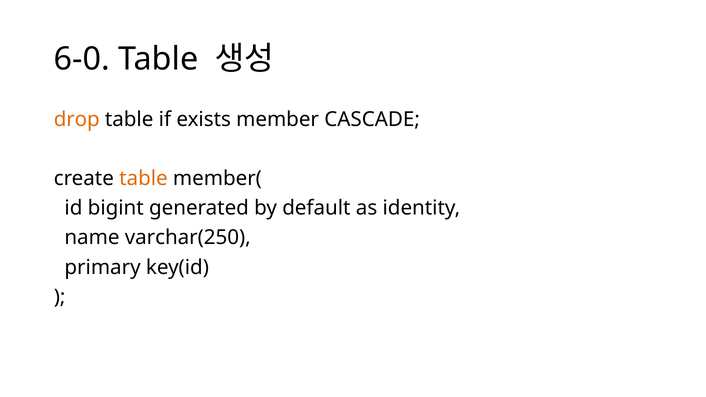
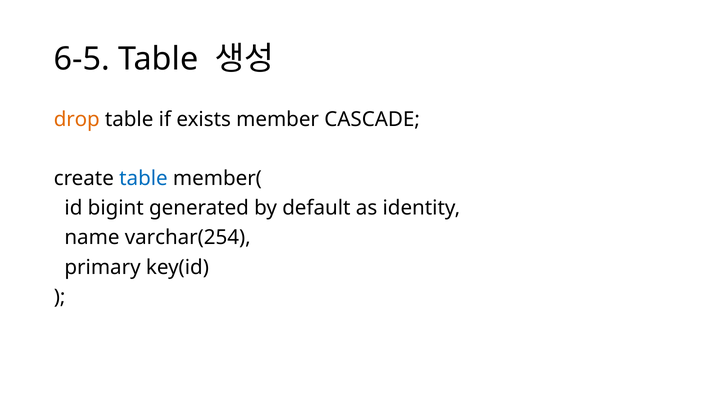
6-0: 6-0 -> 6-5 (82, 59)
table colour: orange -> blue (143, 179)
varchar(250: varchar(250 -> varchar(254 (188, 238)
